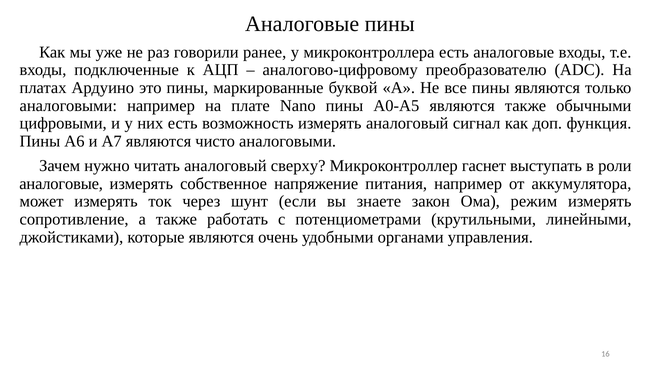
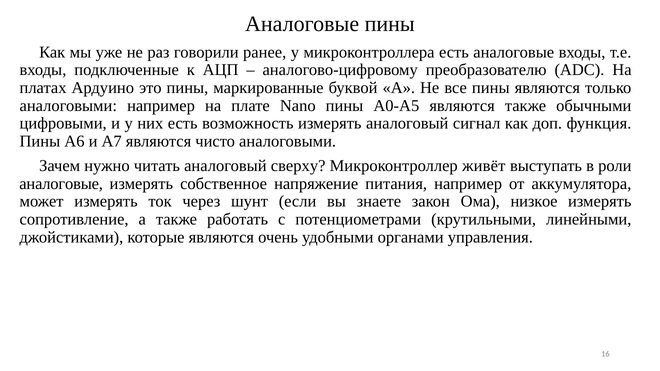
гаснет: гаснет -> живёт (484, 166)
режим: режим -> низкое (534, 202)
